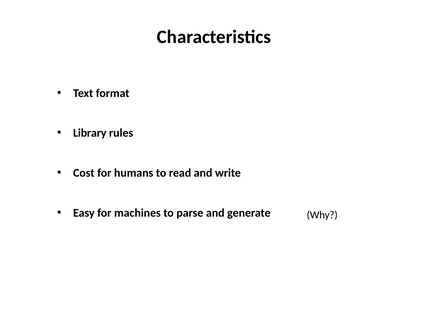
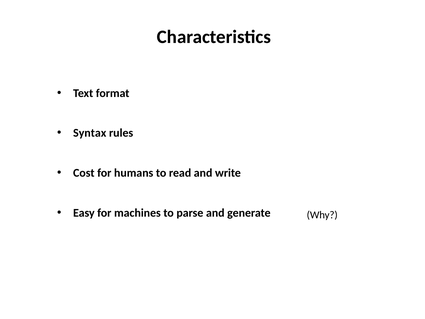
Library: Library -> Syntax (90, 133)
